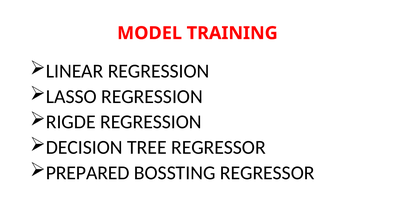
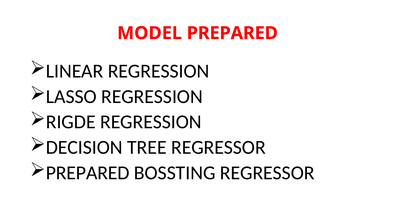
MODEL TRAINING: TRAINING -> PREPARED (232, 33)
